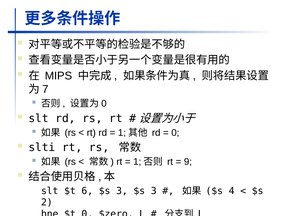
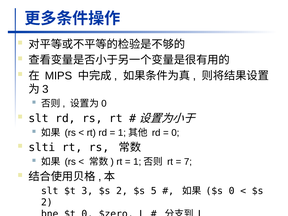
7: 7 -> 3 (45, 89)
9: 9 -> 7 (188, 162)
$t 6: 6 -> 3 (87, 191)
3: 3 -> 2 (122, 191)
3: 3 -> 5 (154, 191)
$s 4: 4 -> 0 (232, 191)
